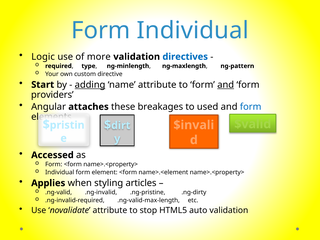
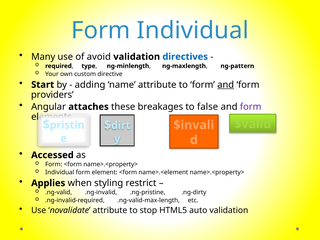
Logic: Logic -> Many (43, 57)
more: more -> avoid (99, 57)
adding underline: present -> none (90, 85)
used: used -> false (208, 107)
form colour: blue -> purple (251, 107)
articles: articles -> restrict (141, 183)
